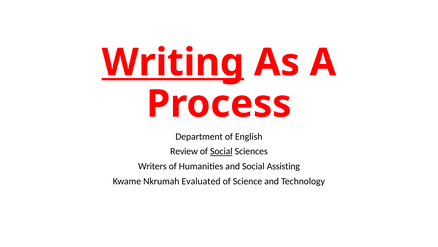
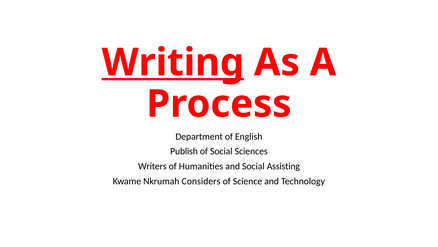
Review: Review -> Publish (184, 151)
Social underline: present -> none (221, 151)
Evaluated: Evaluated -> Considers (201, 181)
